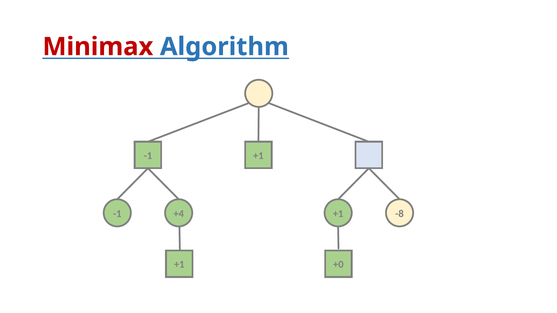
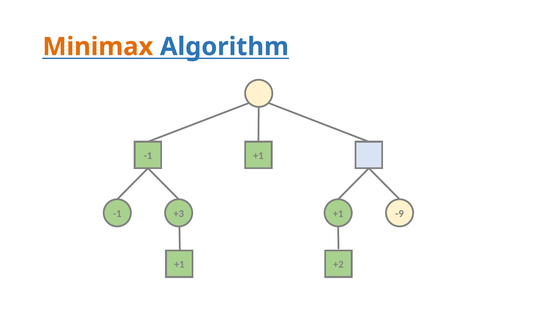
Minimax colour: red -> orange (98, 47)
+4: +4 -> +3 (179, 214)
-8: -8 -> -9 (400, 214)
+0: +0 -> +2 (338, 265)
